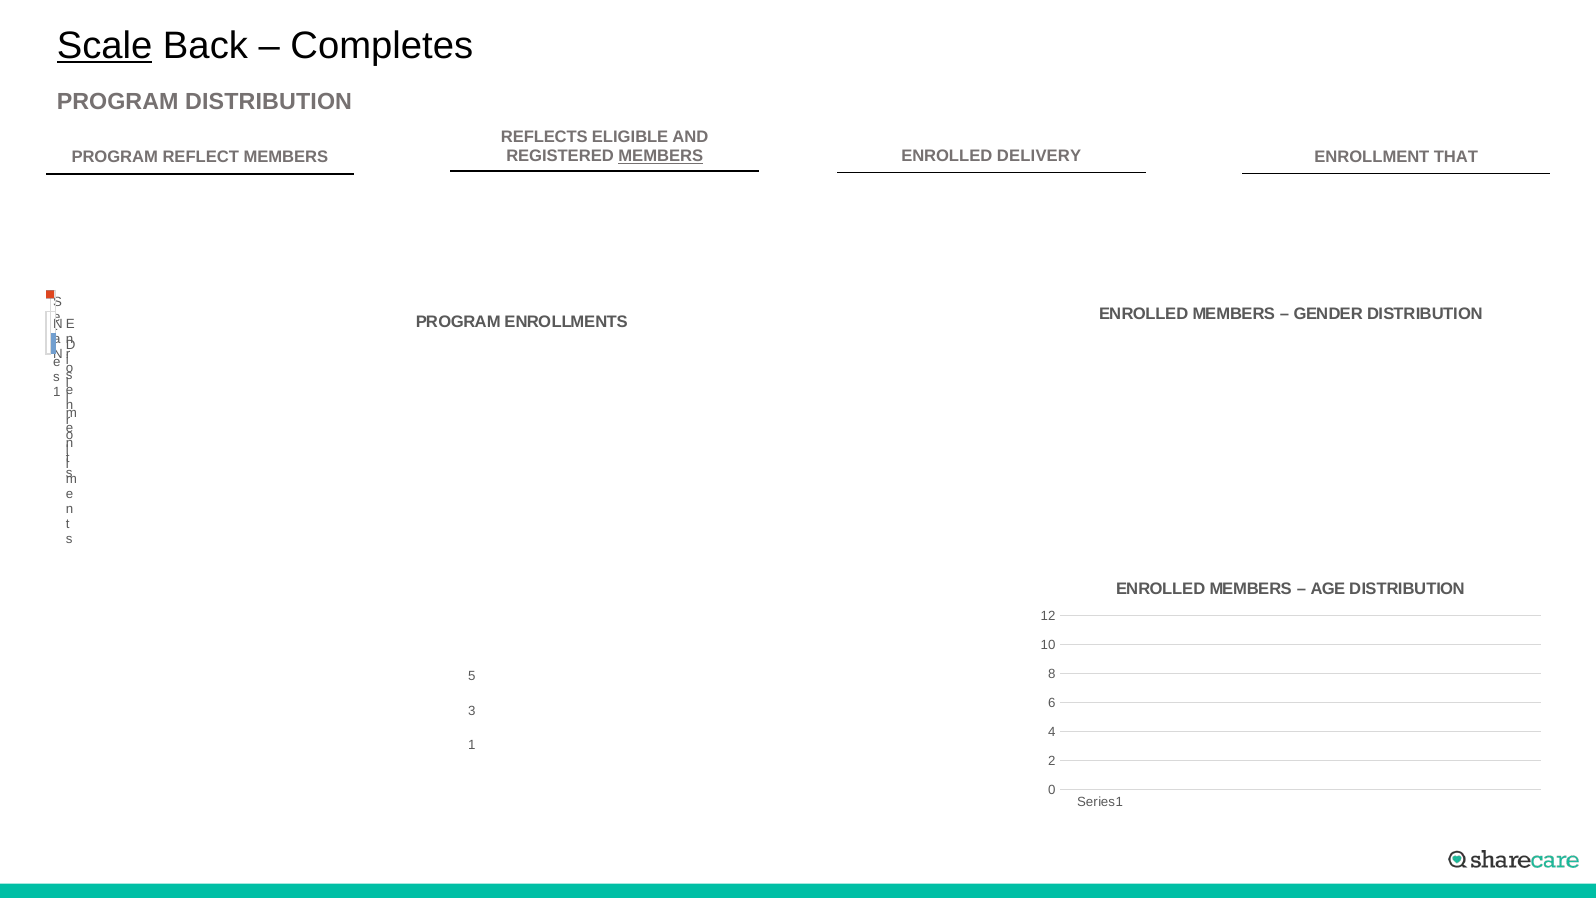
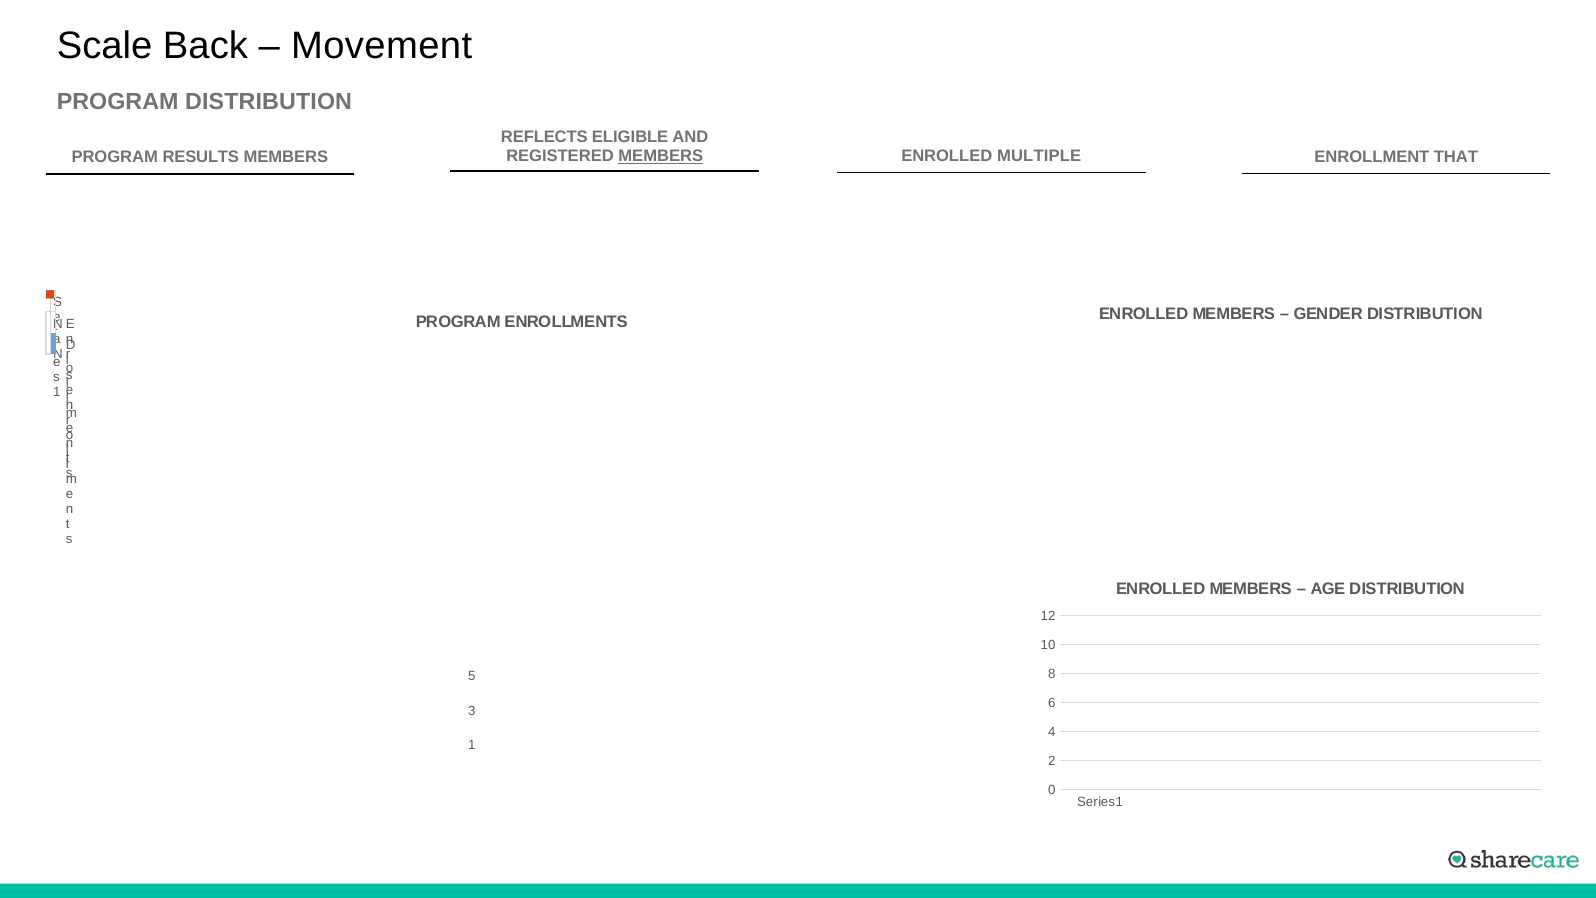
Scale underline: present -> none (105, 46)
Completes: Completes -> Movement (382, 46)
DELIVERY: DELIVERY -> MULTIPLE (1039, 156)
REFLECT: REFLECT -> RESULTS (201, 157)
